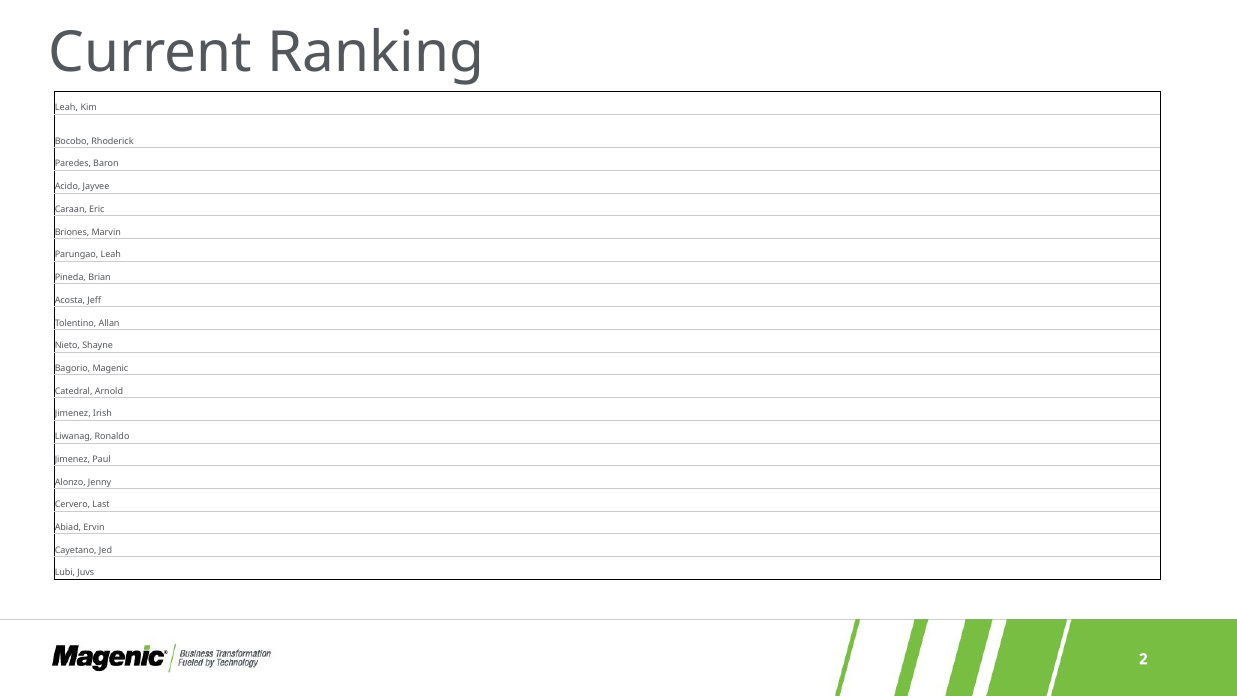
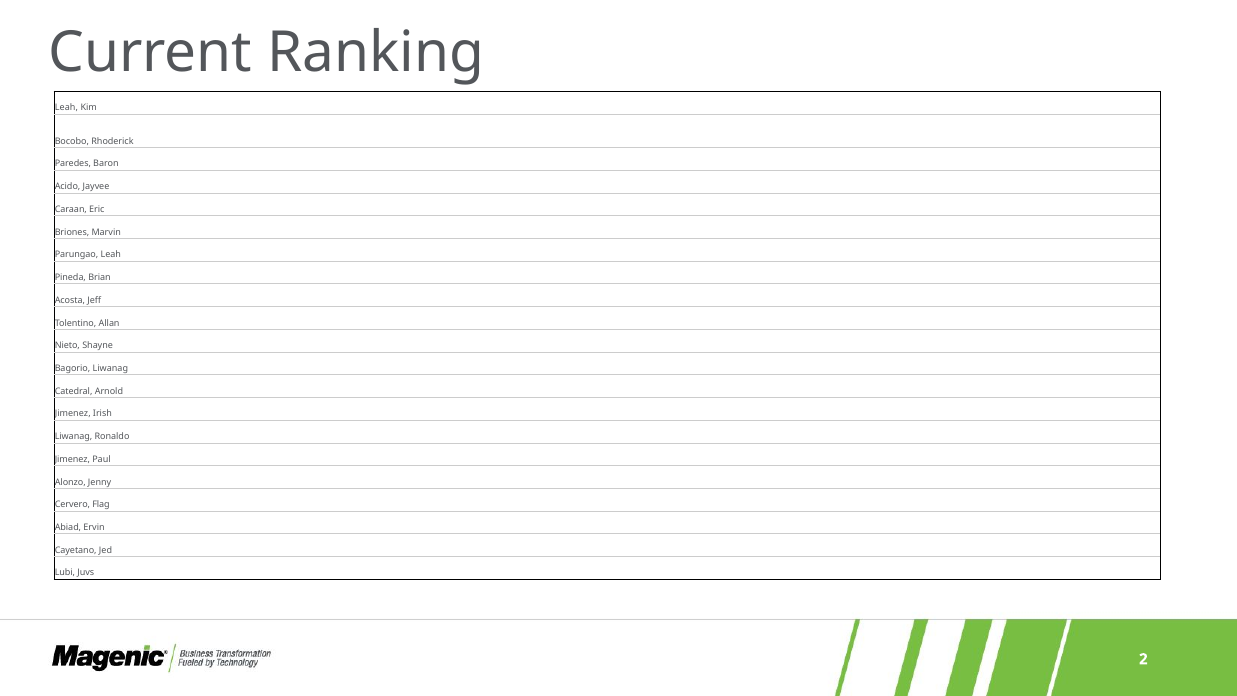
Bagorio Magenic: Magenic -> Liwanag (110, 368)
Last: Last -> Flag (101, 505)
